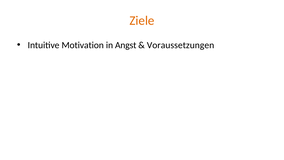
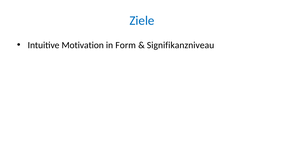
Ziele colour: orange -> blue (142, 21)
Angst: Angst -> Form (126, 45)
Voraussetzungen: Voraussetzungen -> Signifikanzniveau (181, 45)
